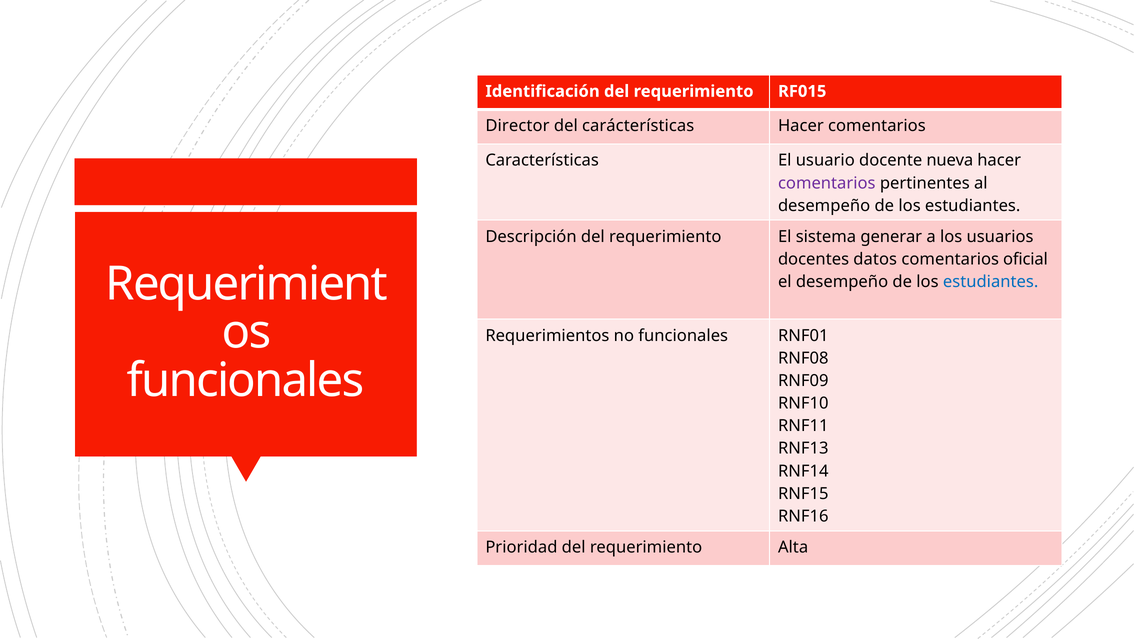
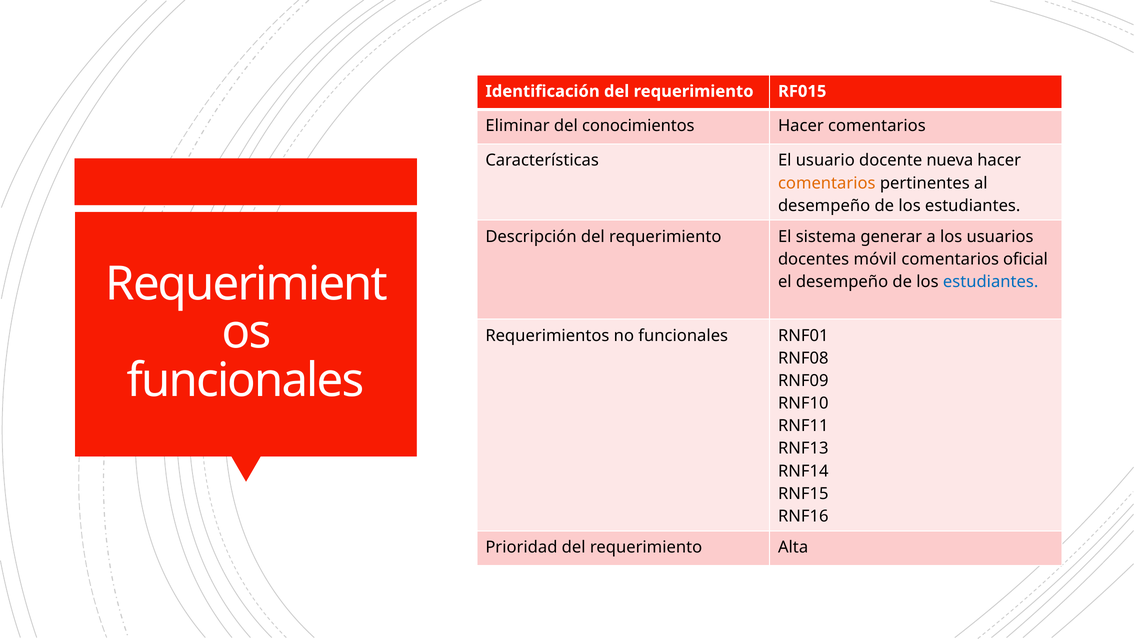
Director: Director -> Eliminar (518, 126)
carácterísticas: carácterísticas -> conocimientos (638, 126)
comentarios colour: purple -> orange (827, 183)
datos: datos -> móvil (875, 259)
